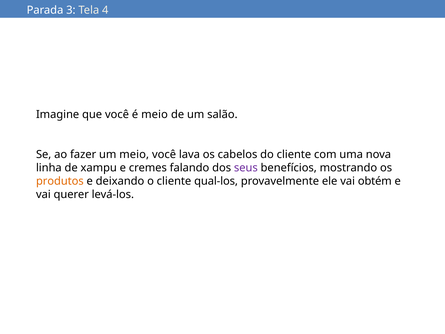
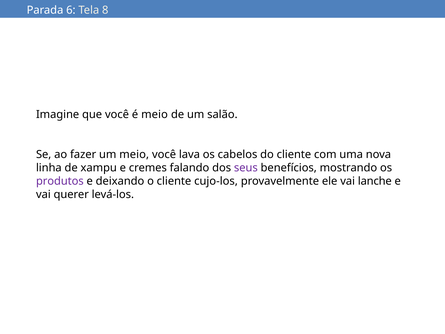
3: 3 -> 6 (71, 10)
4: 4 -> 8 (105, 10)
produtos colour: orange -> purple (60, 181)
qual-los: qual-los -> cujo-los (216, 181)
obtém: obtém -> lanche (375, 181)
